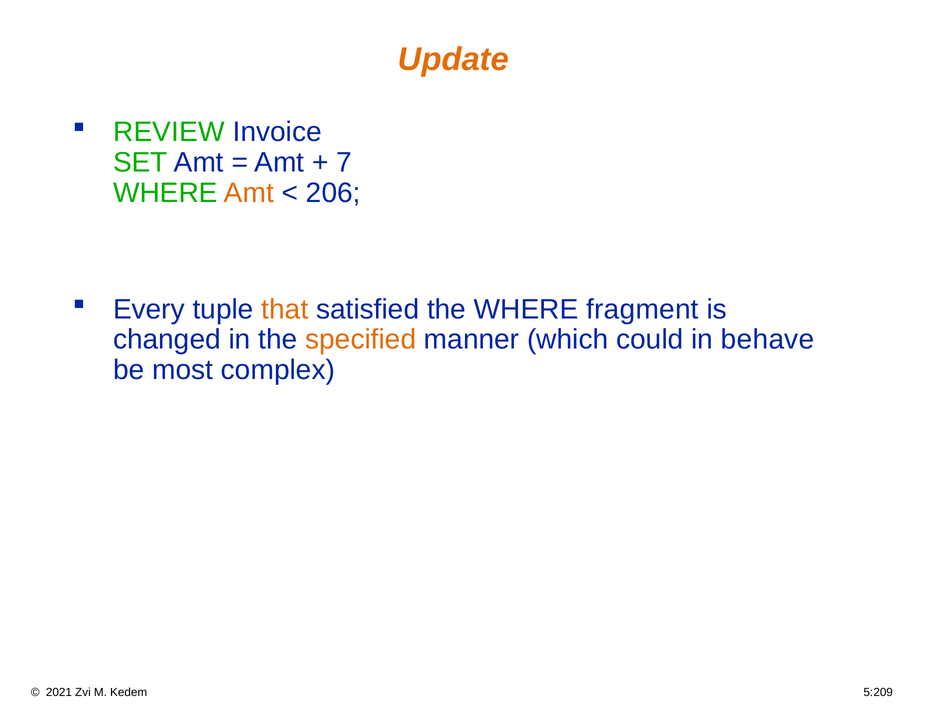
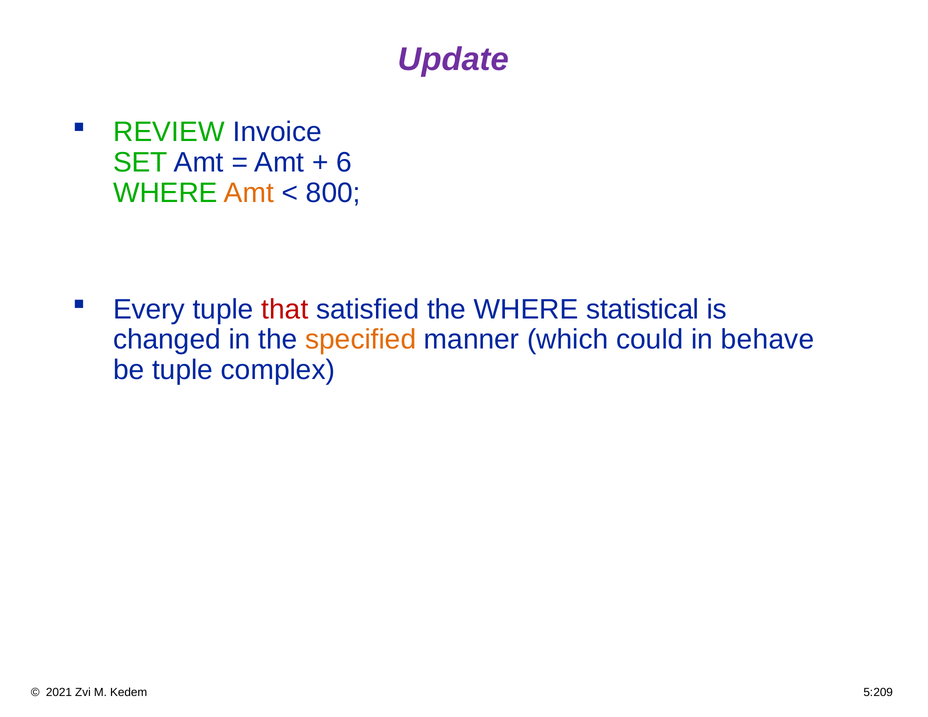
Update colour: orange -> purple (453, 60)
7: 7 -> 6 (344, 163)
206: 206 -> 800 (333, 193)
that colour: orange -> red (285, 309)
fragment: fragment -> statistical (643, 309)
be most: most -> tuple (183, 370)
